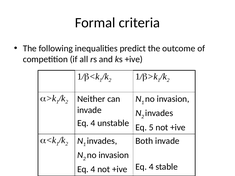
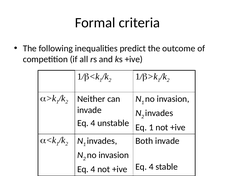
Eq 5: 5 -> 1 (151, 128)
